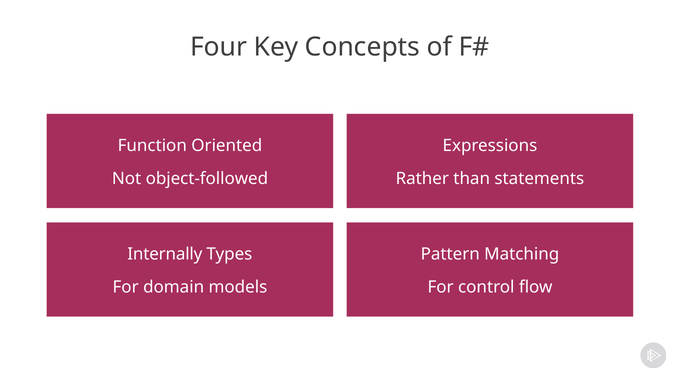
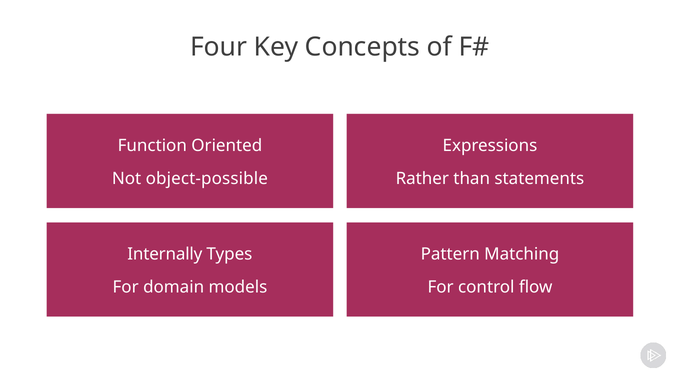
object-followed: object-followed -> object-possible (207, 179)
